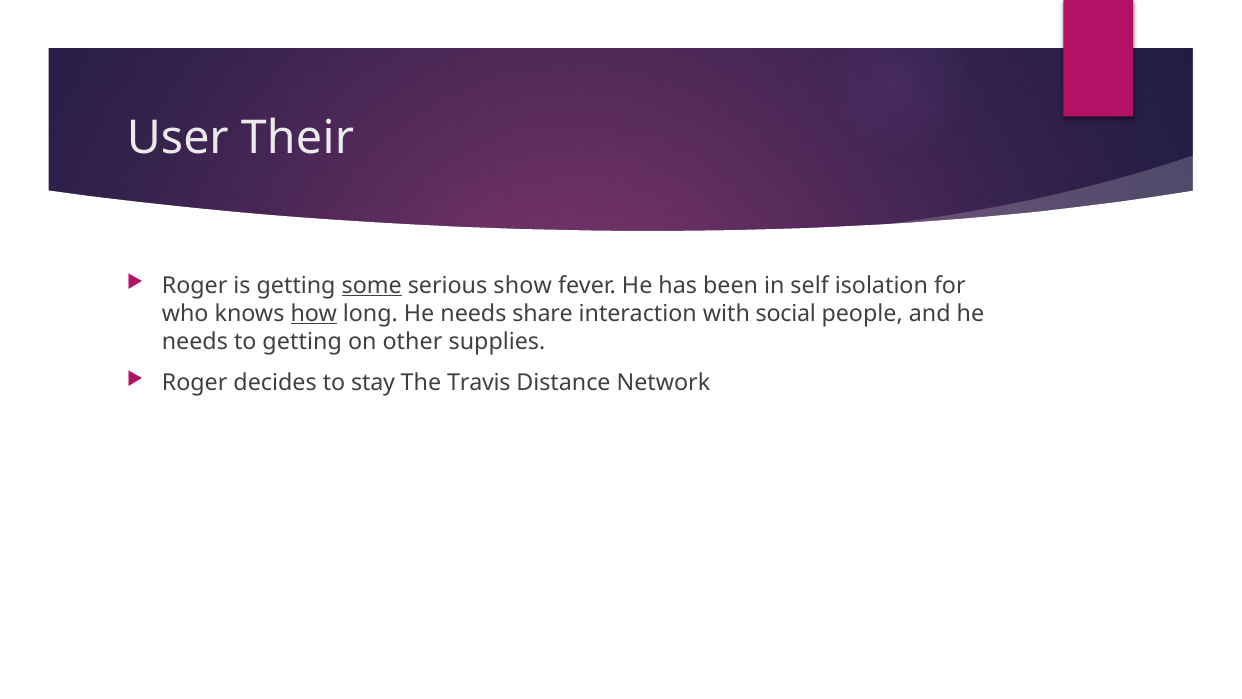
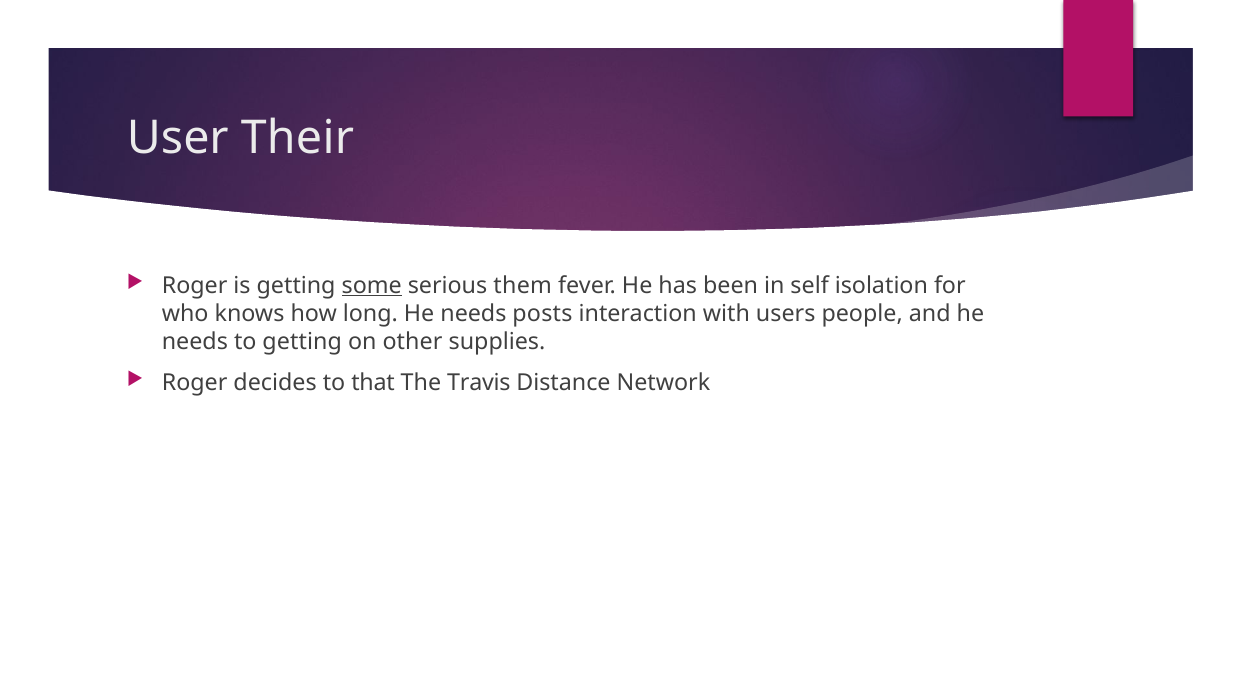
show: show -> them (523, 285)
how underline: present -> none (314, 313)
share: share -> posts (542, 313)
social: social -> users (786, 313)
stay: stay -> that (373, 382)
